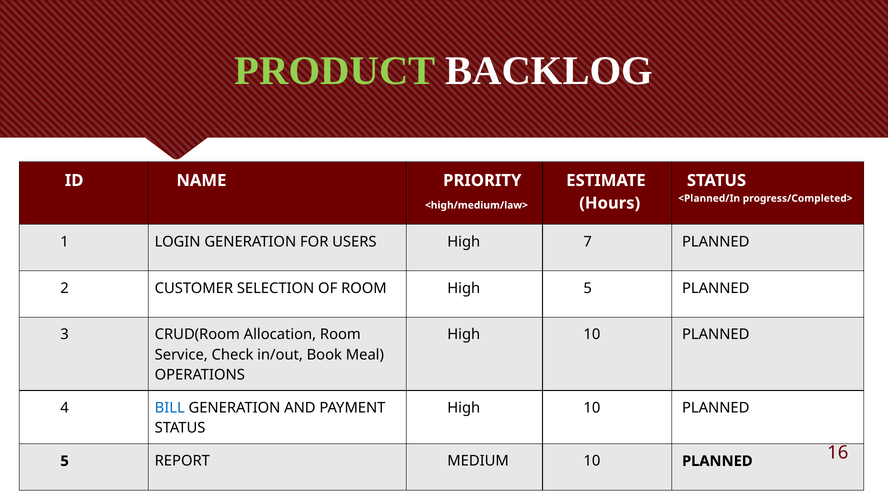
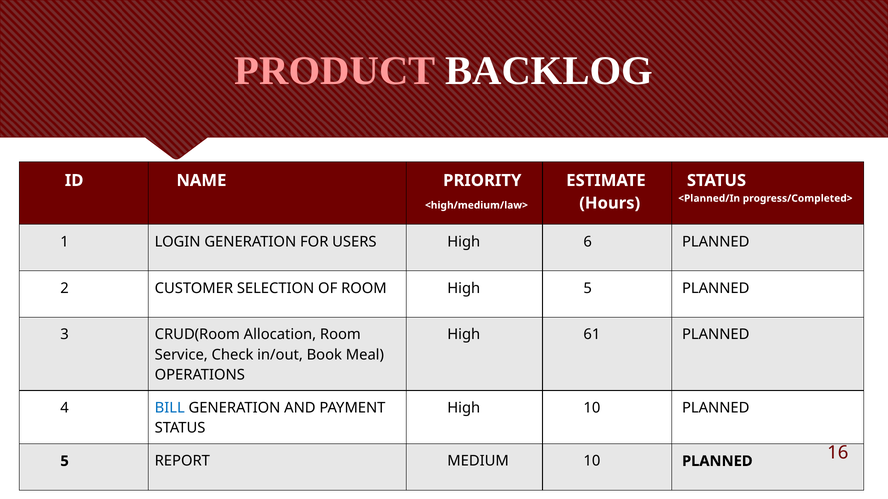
PRODUCT colour: light green -> pink (335, 71)
7: 7 -> 6 (588, 242)
10: 10 -> 61 (592, 335)
